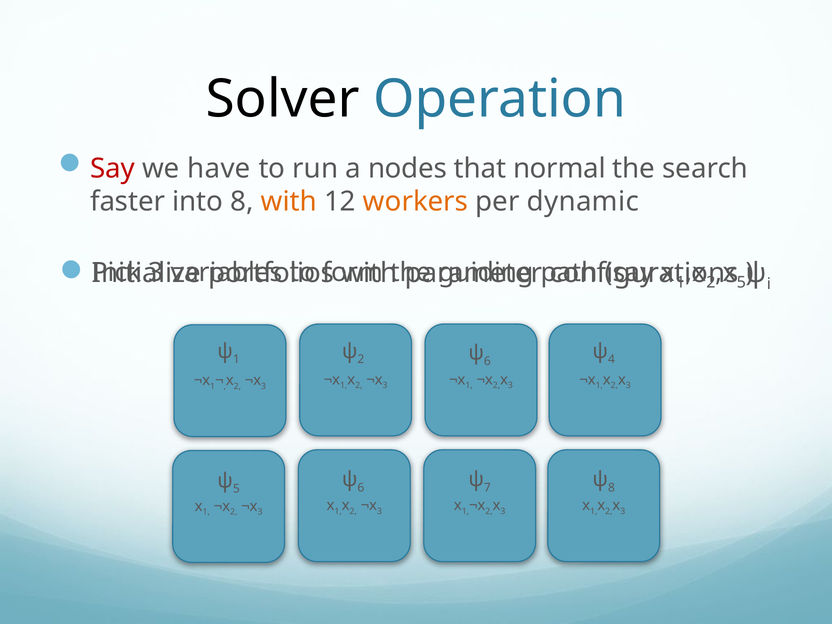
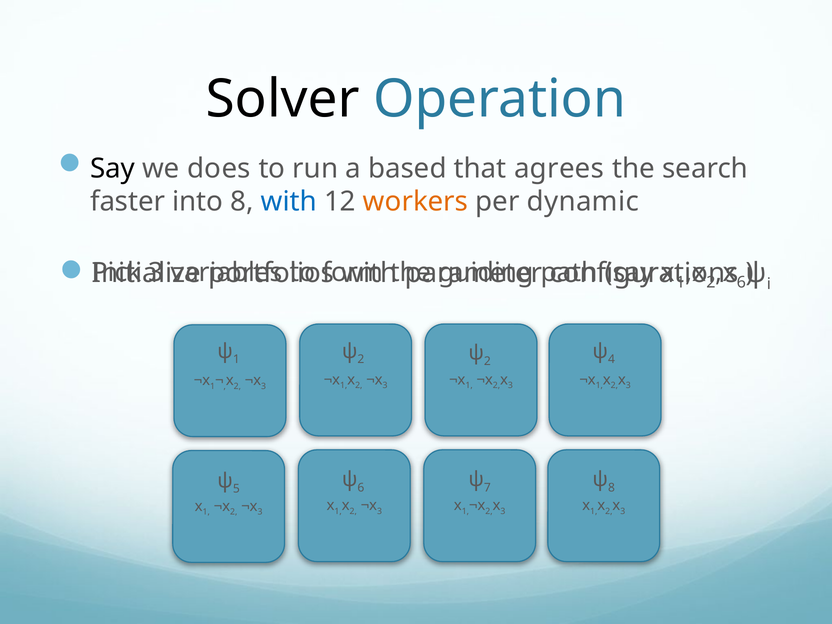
Say colour: red -> black (113, 168)
have: have -> does (219, 168)
nodes: nodes -> based (407, 168)
normal: normal -> agrees (559, 168)
with colour: orange -> blue (289, 202)
5: 5 -> 6 (741, 283)
6: 6 -> 2 (487, 361)
